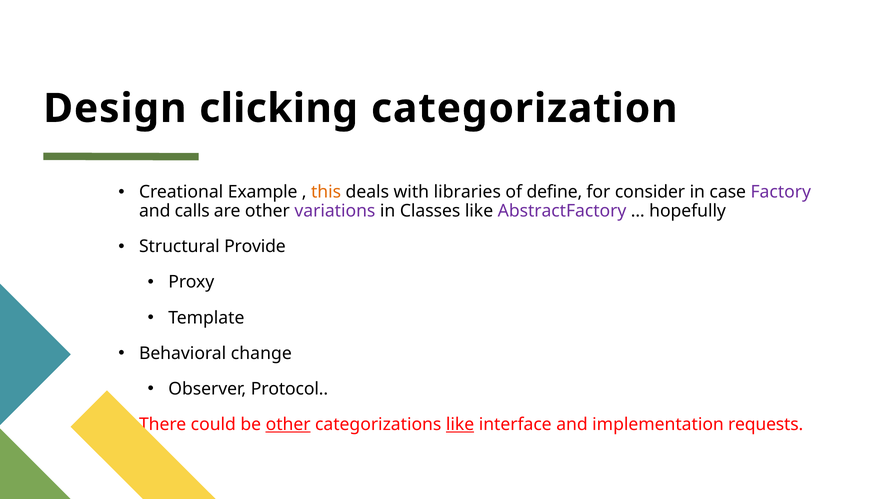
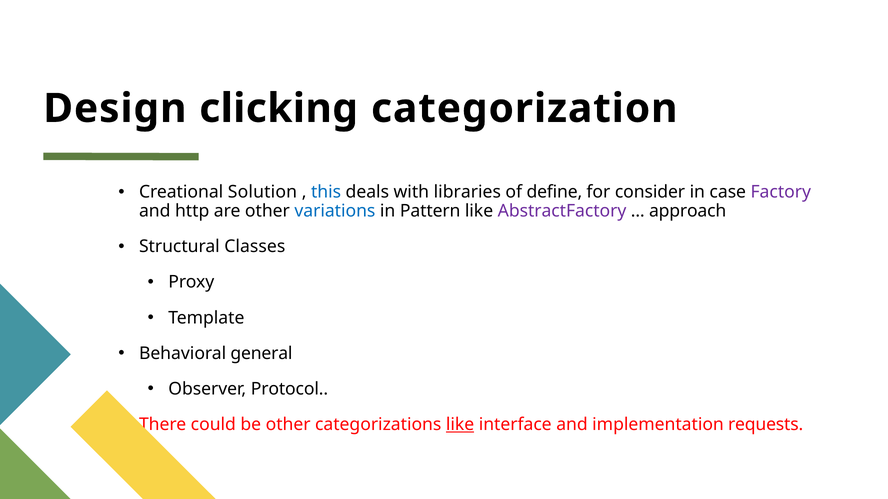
Example: Example -> Solution (262, 192)
this colour: orange -> blue (326, 192)
calls: calls -> http (192, 211)
variations colour: purple -> blue (335, 211)
Classes: Classes -> Pattern (430, 211)
hopefully: hopefully -> approach (688, 211)
Provide: Provide -> Classes (255, 247)
change: change -> general (261, 354)
other underline: present -> none (288, 425)
